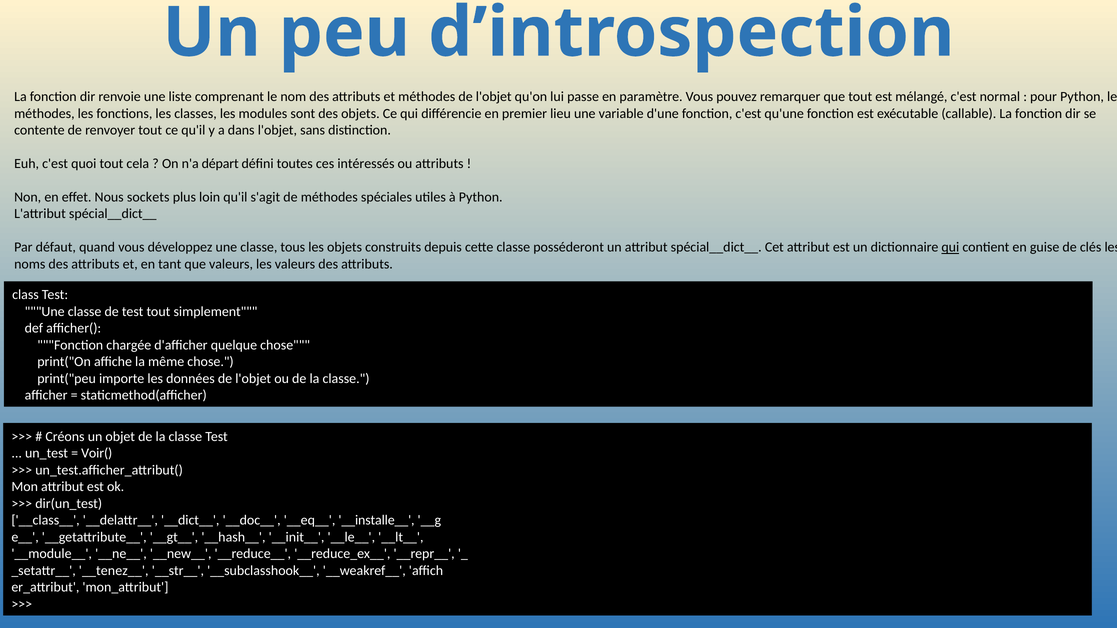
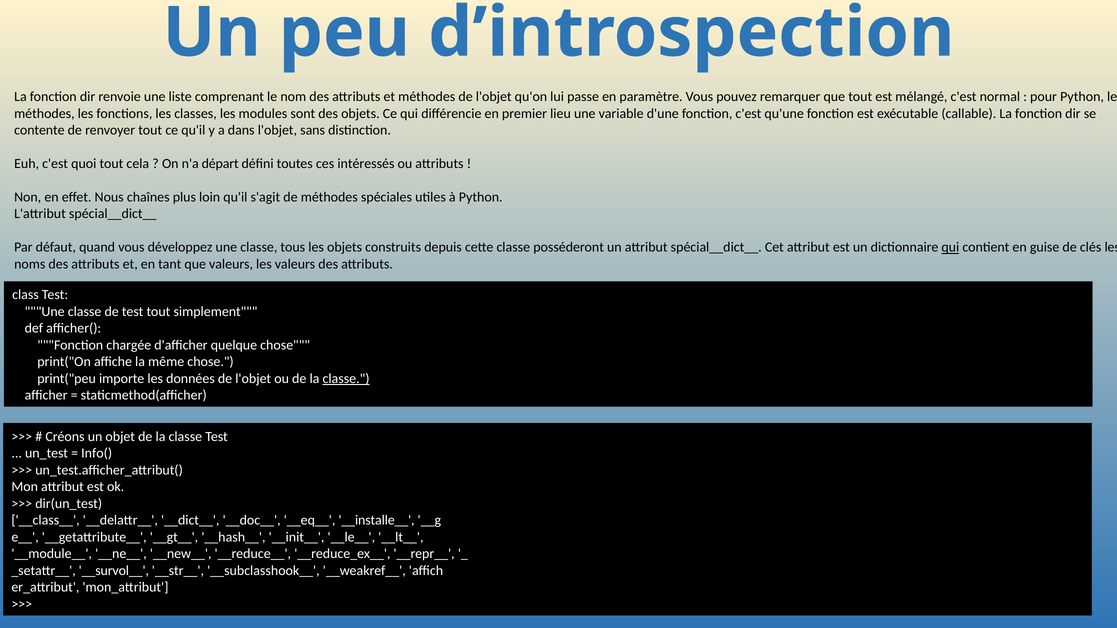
sockets: sockets -> chaînes (148, 197)
classe underline: none -> present (346, 379)
Voir(: Voir( -> Info( (97, 453)
__tenez__: __tenez__ -> __survol__ (114, 571)
